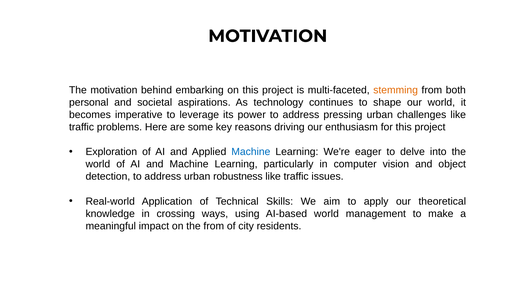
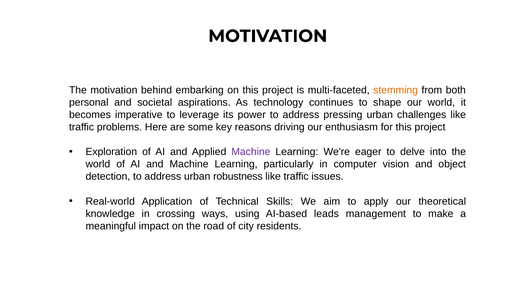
Machine colour: blue -> purple (251, 152)
AI-based world: world -> leads (326, 213)
the from: from -> road (214, 226)
